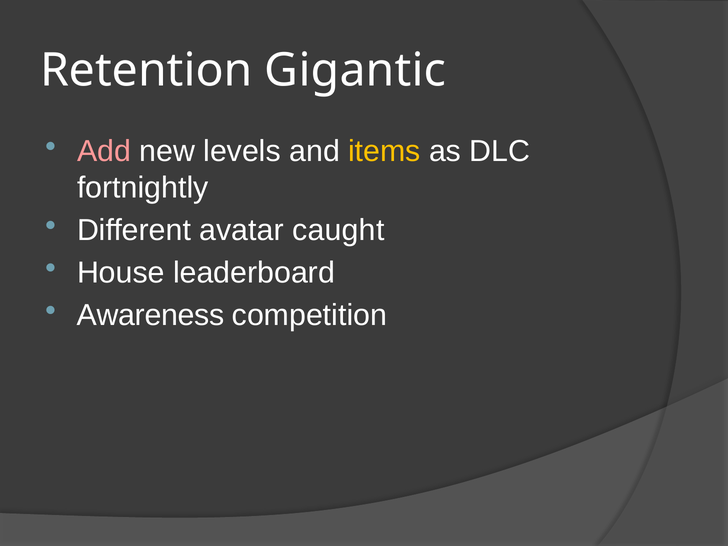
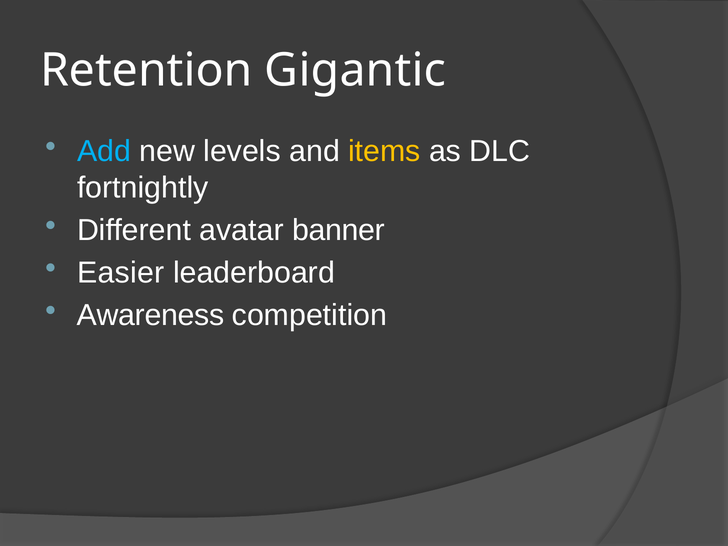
Add colour: pink -> light blue (104, 151)
caught: caught -> banner (339, 230)
House: House -> Easier (121, 273)
